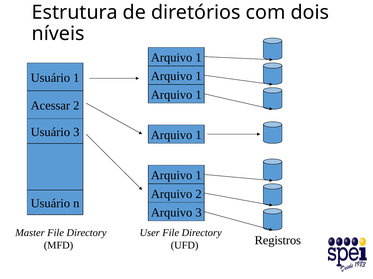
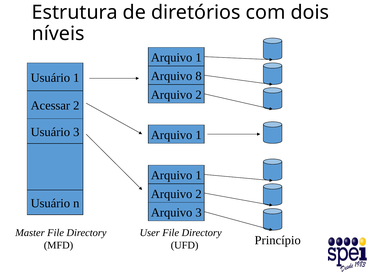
1: 1 -> 8 (199, 76)
1: 1 -> 2 (199, 95)
Registros: Registros -> Princípio (278, 241)
